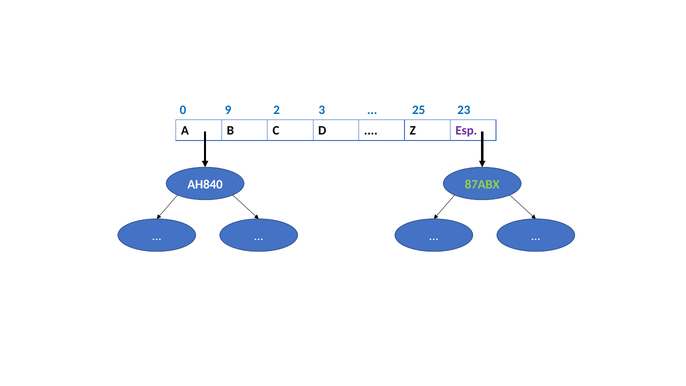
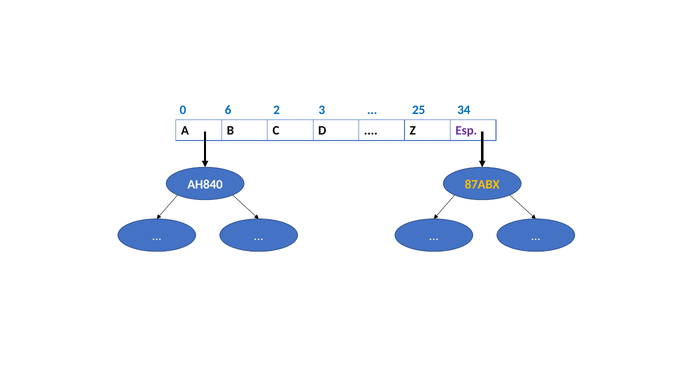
9: 9 -> 6 (228, 110)
23: 23 -> 34 (464, 110)
87ABX colour: light green -> yellow (482, 184)
